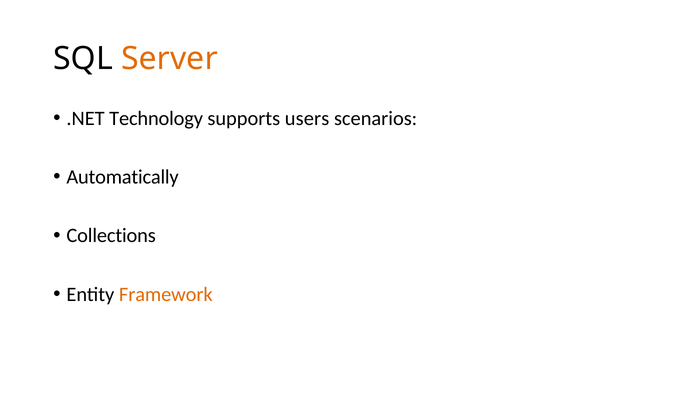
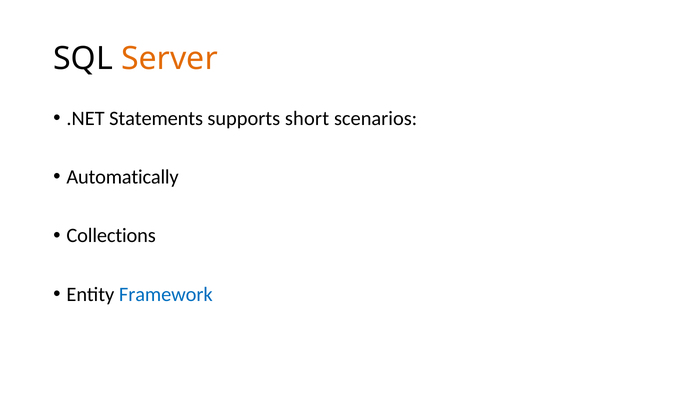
Technology: Technology -> Statements (156, 118)
users: users -> short (307, 118)
Framework colour: orange -> blue (166, 294)
